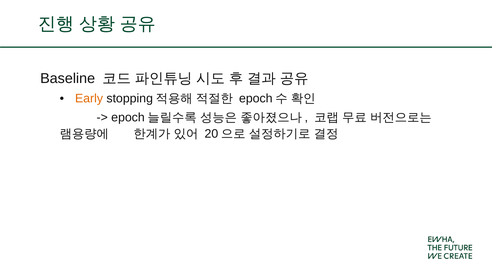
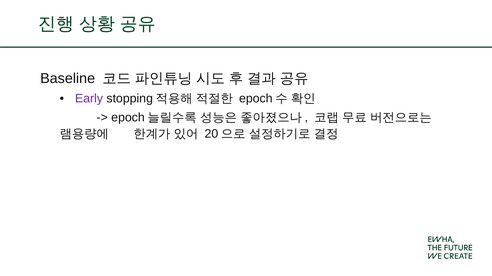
Early colour: orange -> purple (89, 99)
